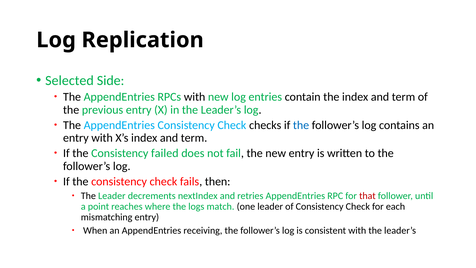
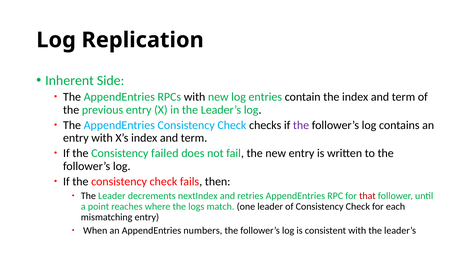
Selected: Selected -> Inherent (70, 80)
the colour: blue -> purple (301, 125)
receiving: receiving -> numbers (203, 230)
